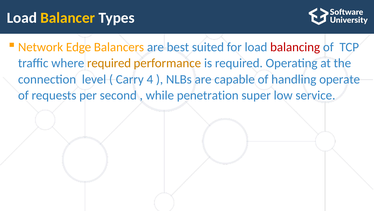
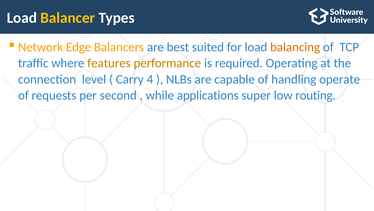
balancing colour: red -> orange (295, 47)
where required: required -> features (109, 63)
penetration: penetration -> applications (208, 95)
service: service -> routing (316, 95)
